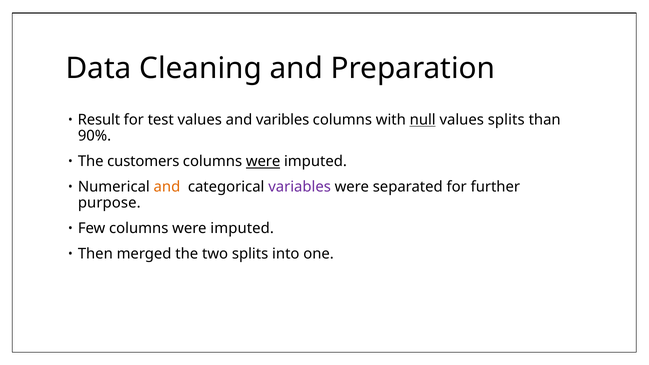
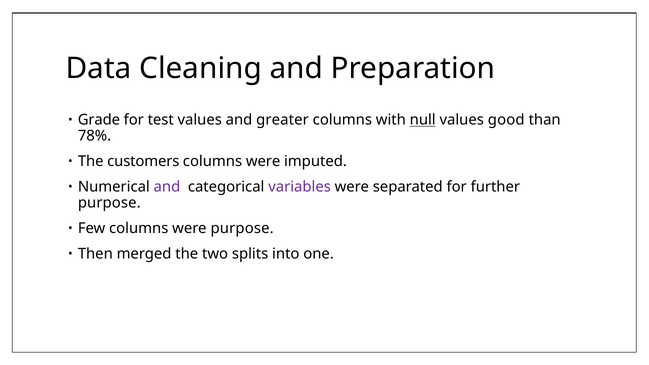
Result: Result -> Grade (99, 120)
varibles: varibles -> greater (282, 120)
values splits: splits -> good (506, 120)
90%: 90% -> 78% (95, 136)
were underline: present -> none (263, 161)
and colour: orange -> purple (167, 187)
Few columns were imputed: imputed -> purpose (242, 229)
